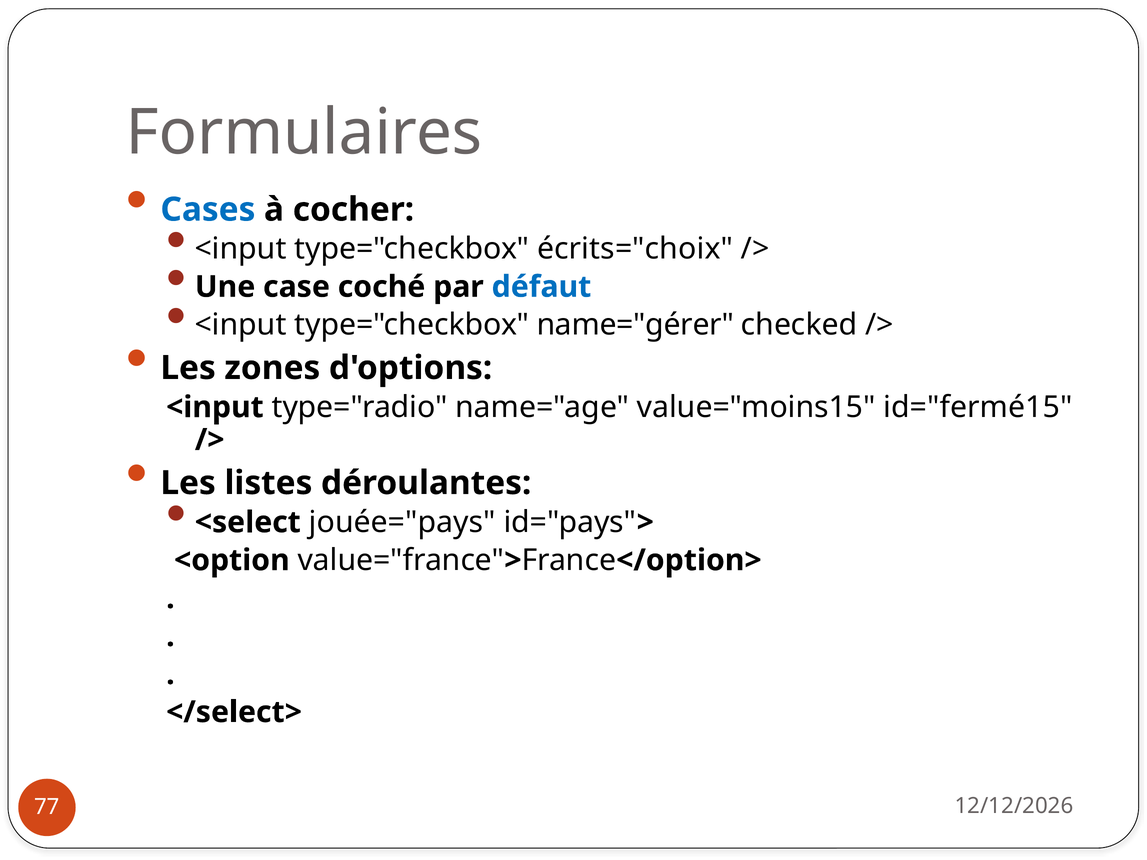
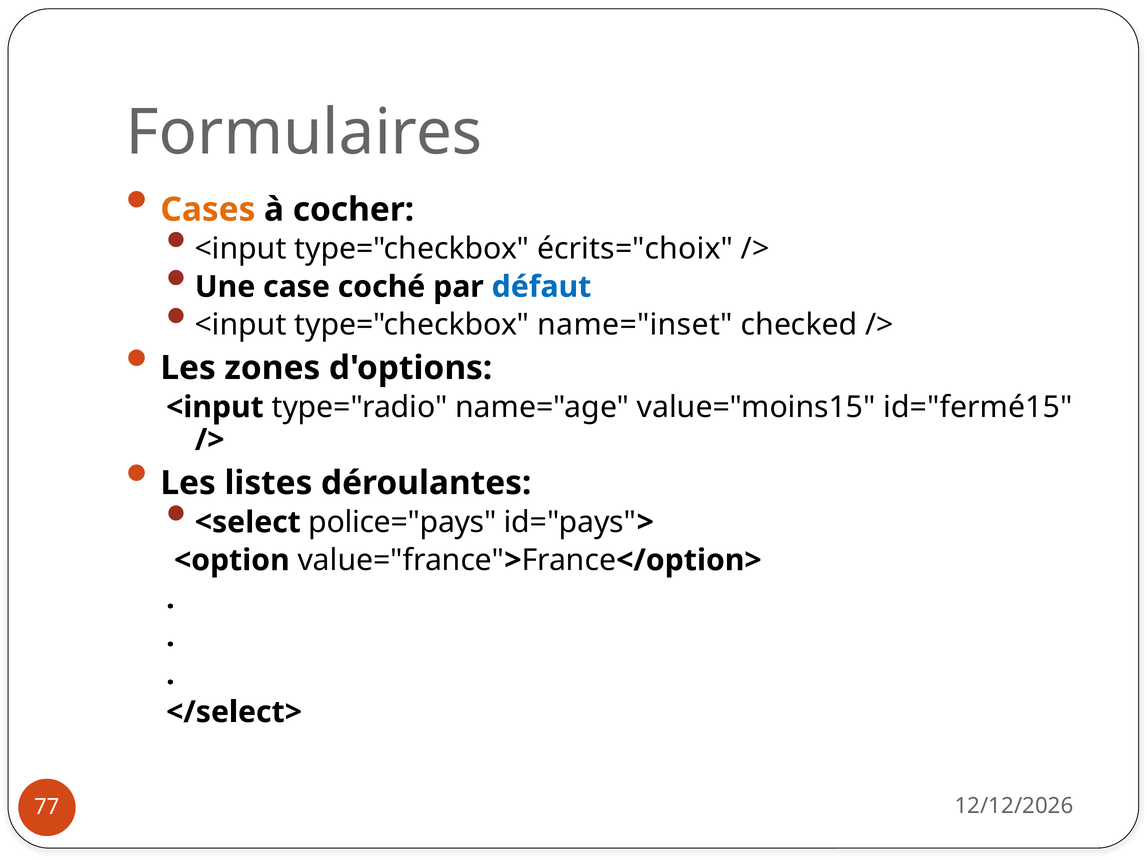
Cases colour: blue -> orange (208, 210)
name="gérer: name="gérer -> name="inset (635, 325)
jouée="pays: jouée="pays -> police="pays (402, 522)
